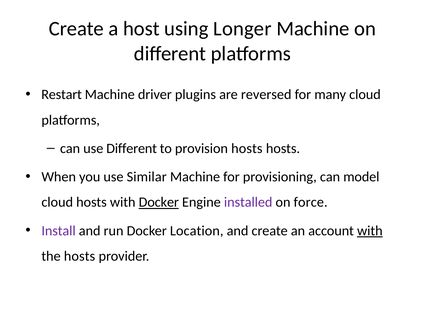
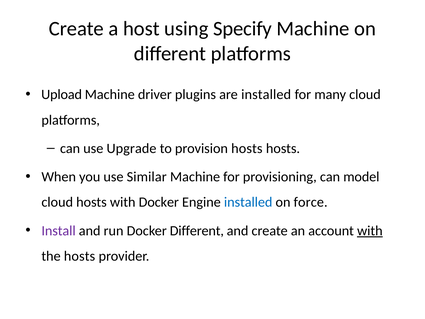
Longer: Longer -> Specify (243, 29)
Restart: Restart -> Upload (62, 94)
are reversed: reversed -> installed (266, 94)
use Different: Different -> Upgrade (131, 148)
Docker underline: present -> none (159, 202)
installed colour: purple -> blue (248, 202)
Docker Location: Location -> Different (197, 230)
